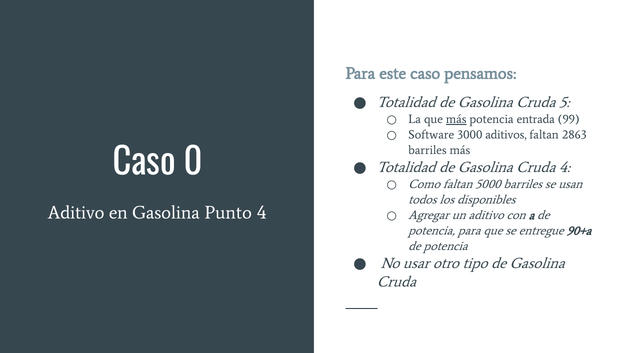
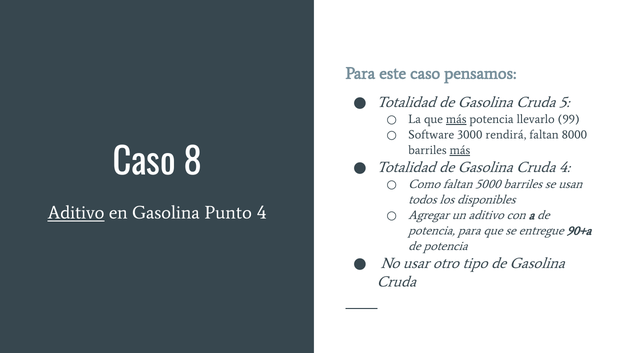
entrada: entrada -> llevarlo (536, 119)
aditivos: aditivos -> rendirá (506, 135)
2863: 2863 -> 8000 (574, 135)
más underline: none -> present (460, 150)
0: 0 -> 8 (193, 163)
Aditivo underline: none -> present (76, 213)
